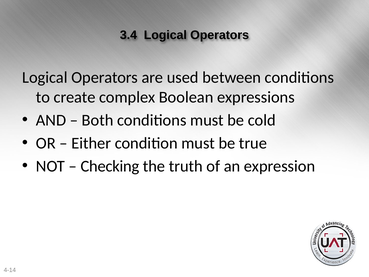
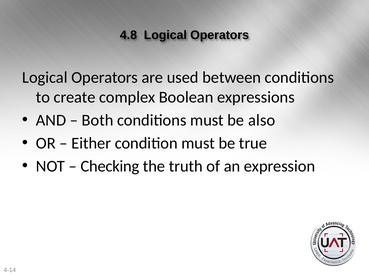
3.4: 3.4 -> 4.8 (128, 35)
cold: cold -> also (262, 120)
